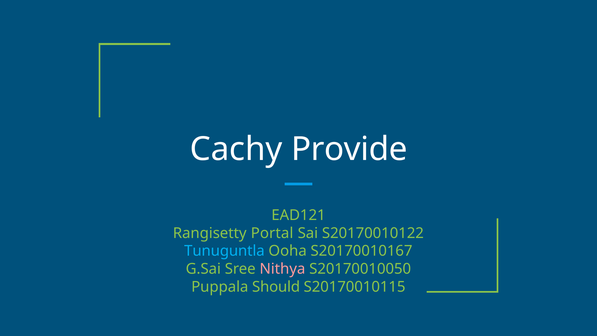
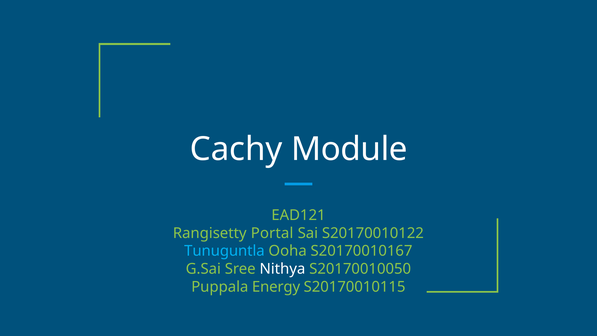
Provide: Provide -> Module (349, 149)
Nithya colour: pink -> white (282, 269)
Should: Should -> Energy (276, 287)
